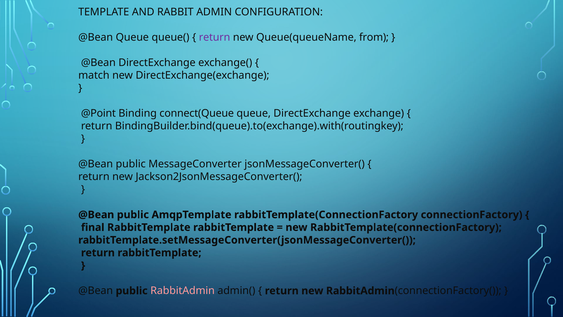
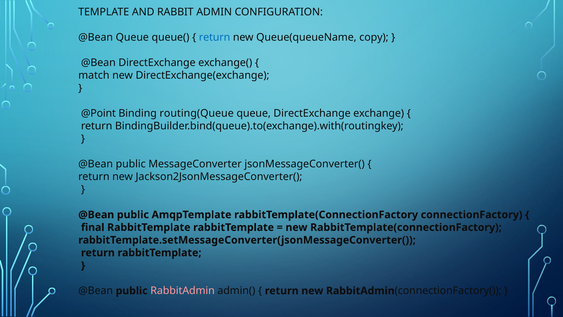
return colour: purple -> blue (215, 37)
from: from -> copy (374, 37)
connect(Queue: connect(Queue -> routing(Queue (197, 113)
